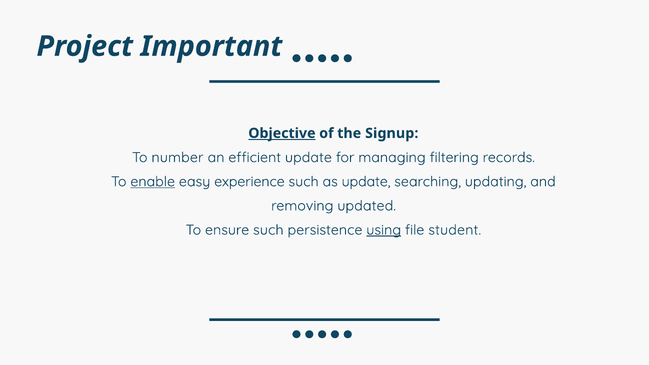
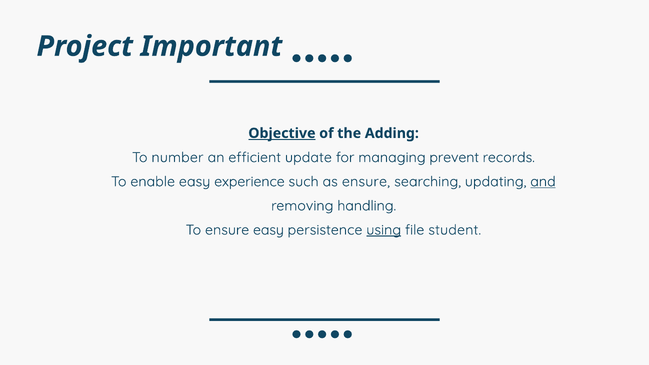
Signup: Signup -> Adding (392, 133)
filtering: filtering -> prevent (454, 157)
enable underline: present -> none (153, 182)
as update: update -> ensure (366, 182)
and underline: none -> present (543, 182)
updated: updated -> handling (367, 206)
ensure such: such -> easy (268, 230)
